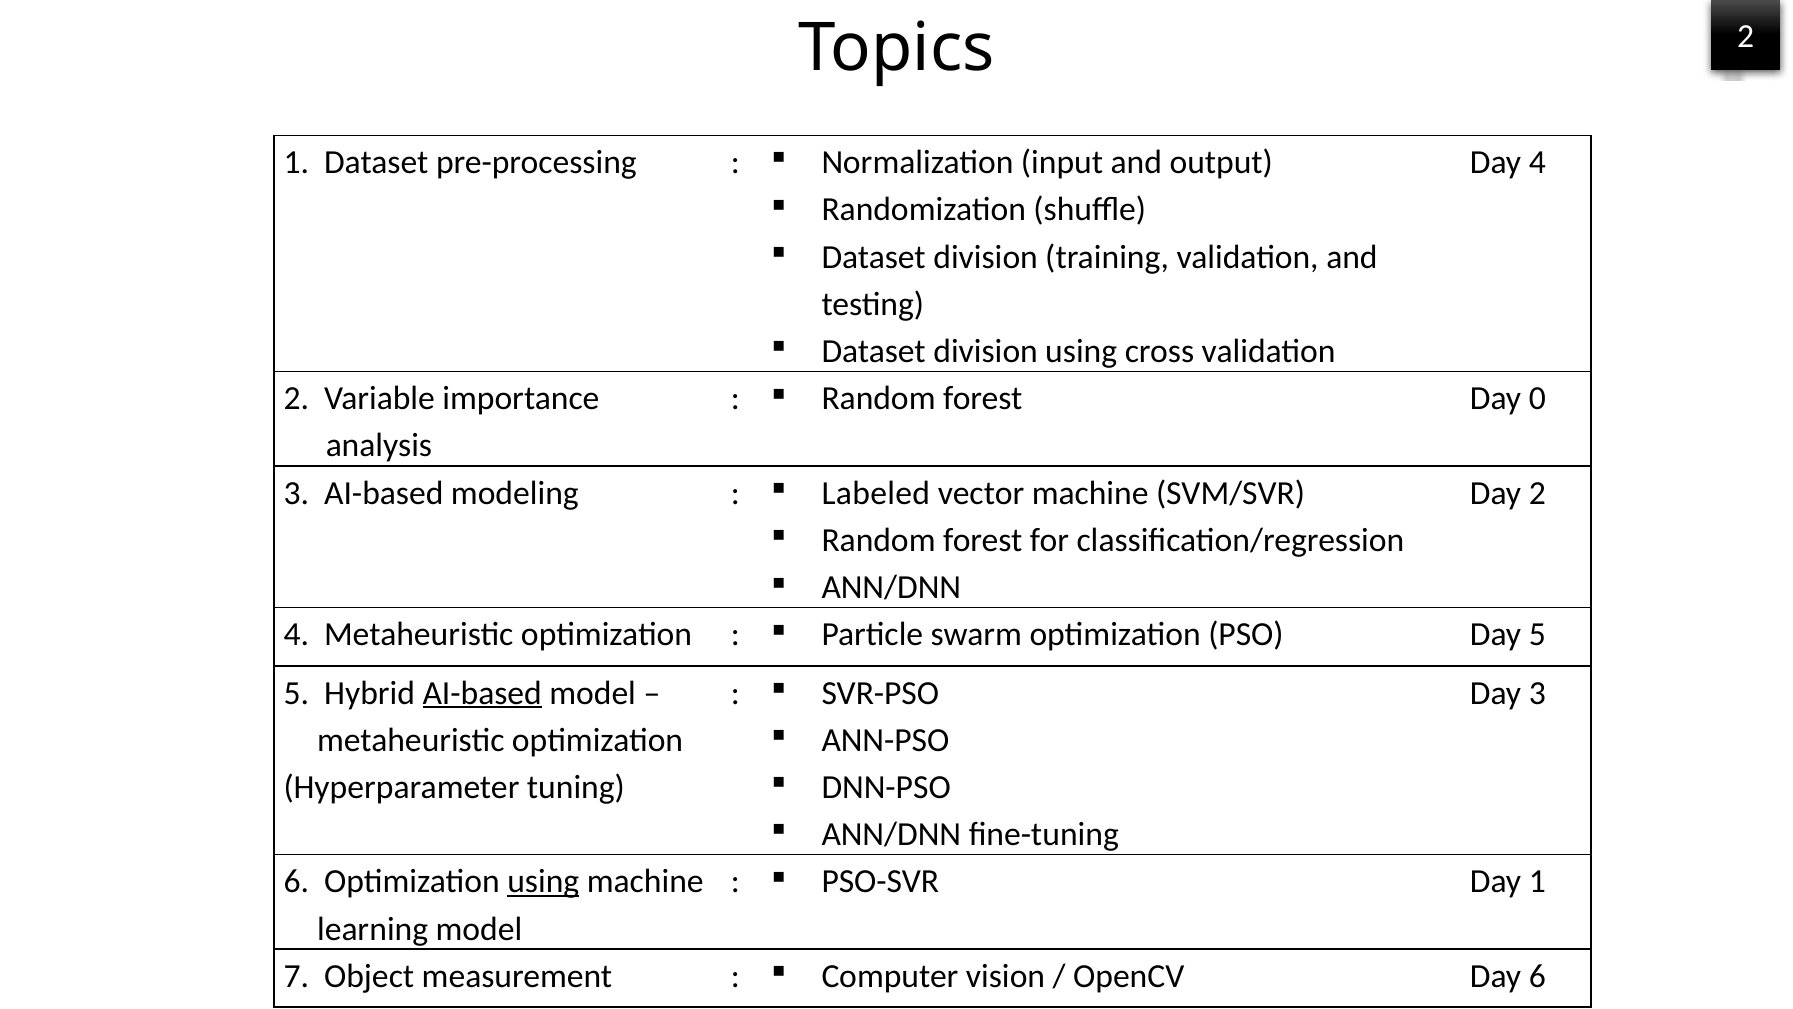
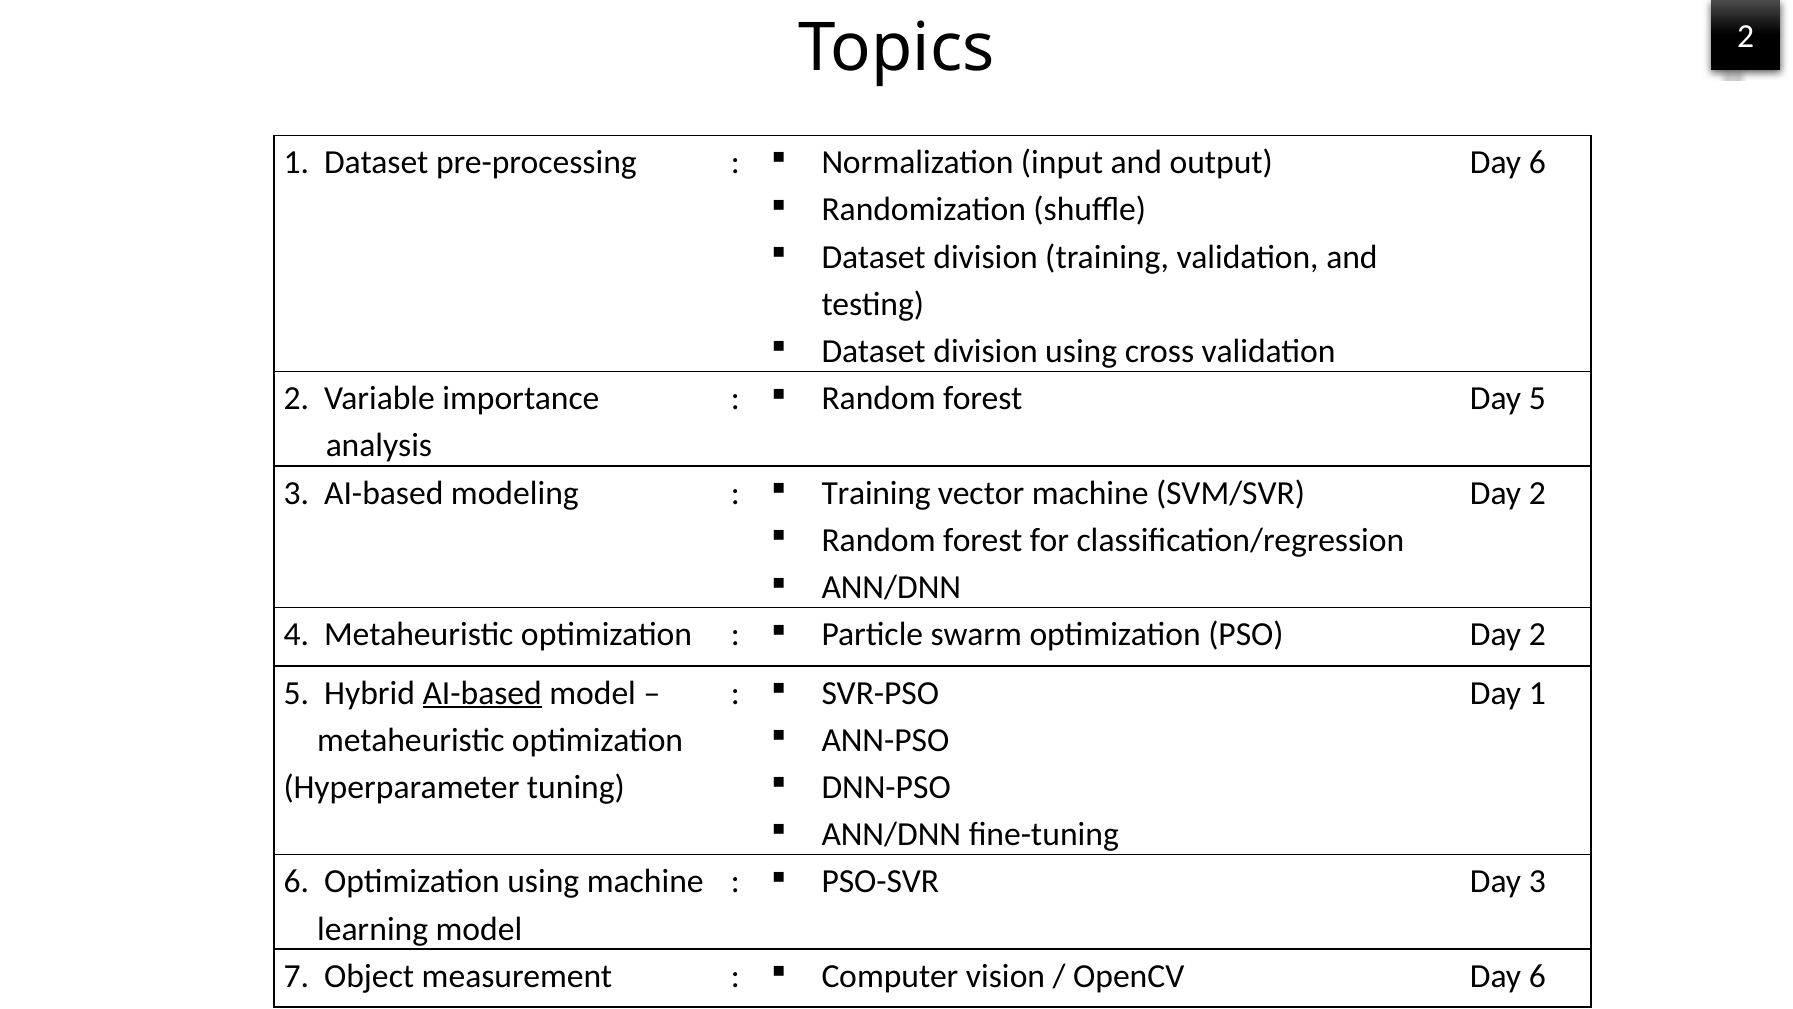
output Day 4: 4 -> 6 (1537, 162)
Day 0: 0 -> 5 (1537, 398)
Labeled: Labeled -> Training (876, 493)
PSO Day 5: 5 -> 2 (1537, 634)
Day 3: 3 -> 1 (1537, 693)
using underline: present -> none (543, 881)
Day 1: 1 -> 3 (1537, 881)
